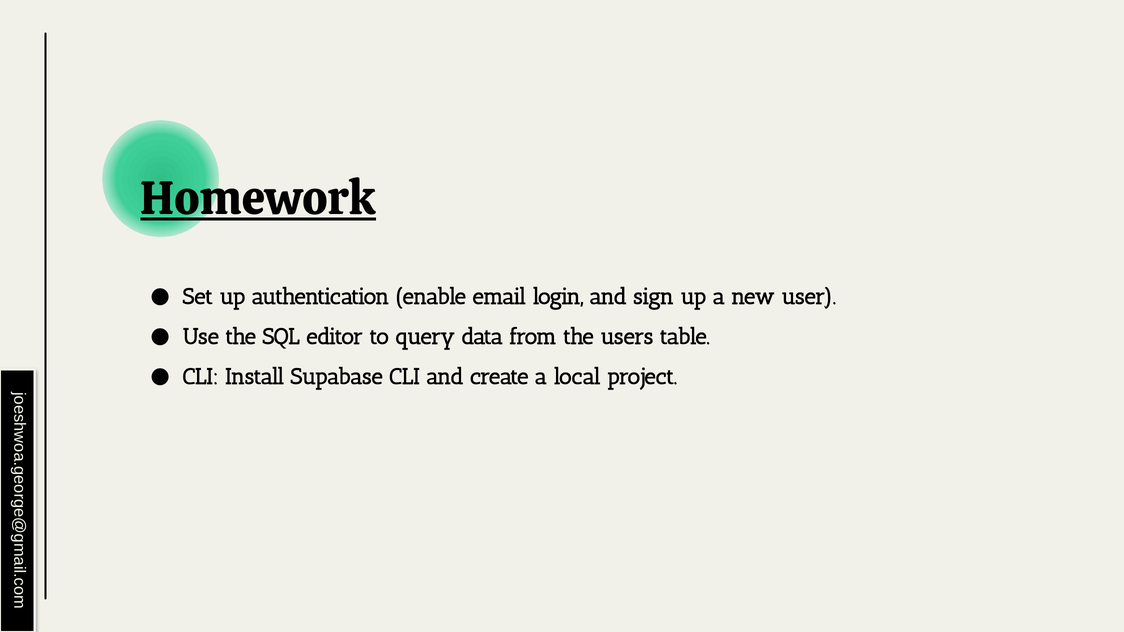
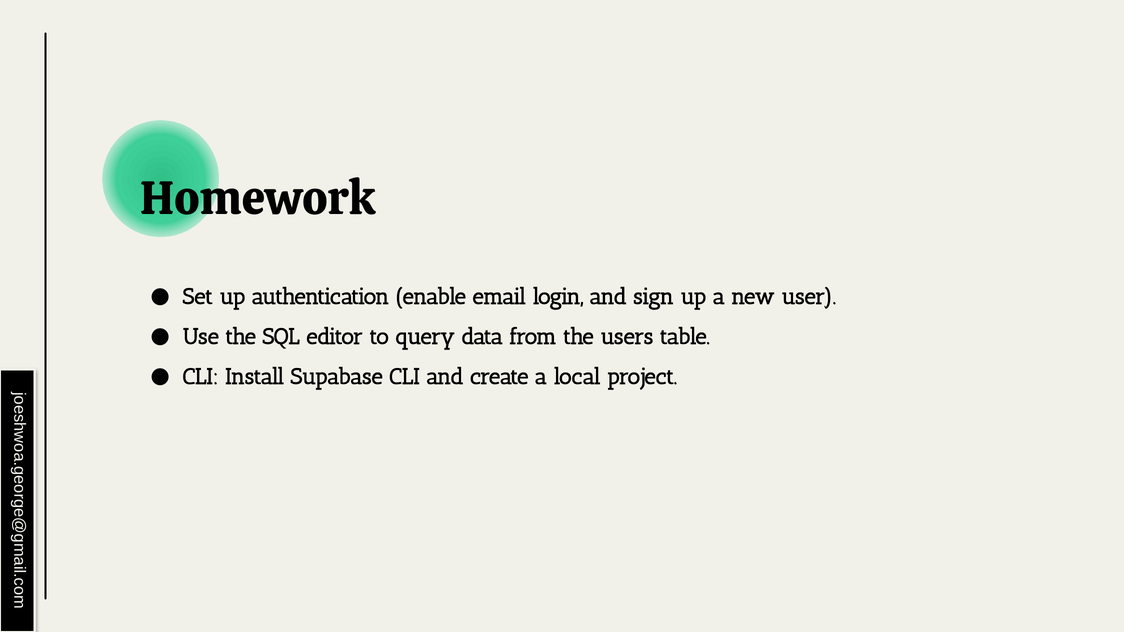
Homework underline: present -> none (258, 199)
